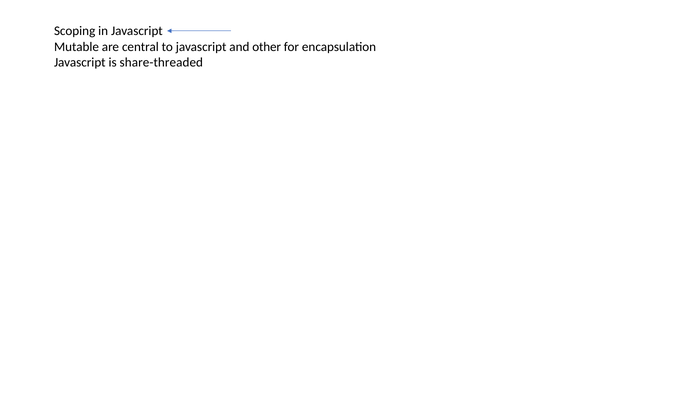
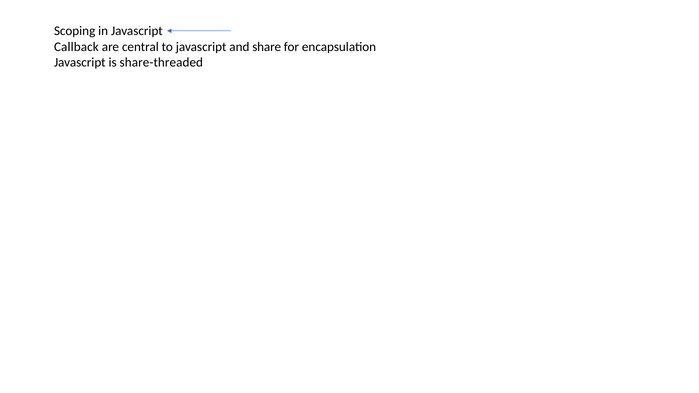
Mutable: Mutable -> Callback (76, 47)
other: other -> share (267, 47)
